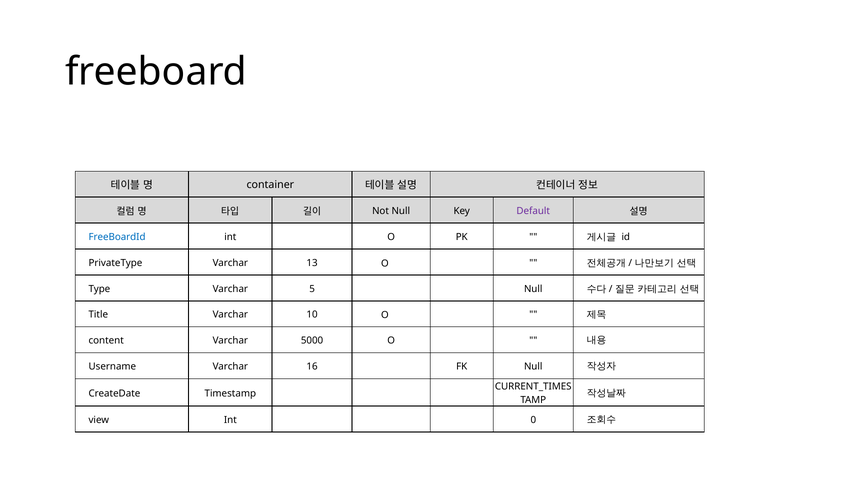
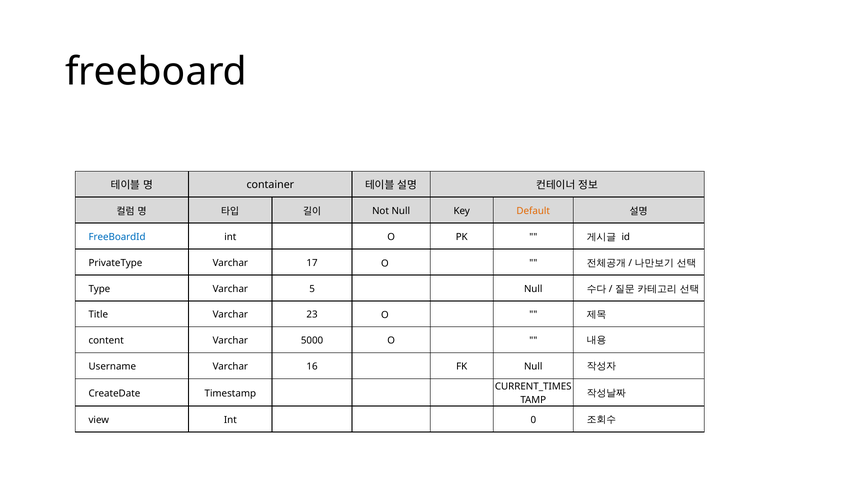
Default colour: purple -> orange (533, 211)
13: 13 -> 17 (312, 263)
10: 10 -> 23 (312, 315)
